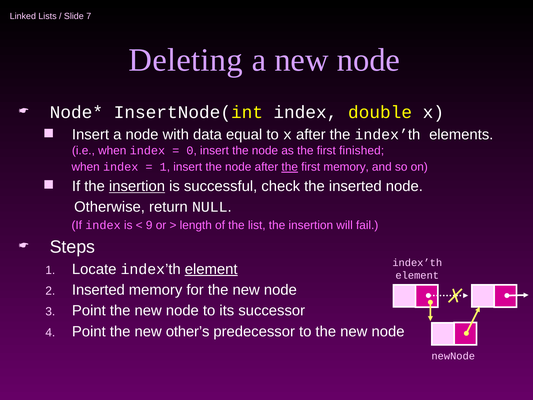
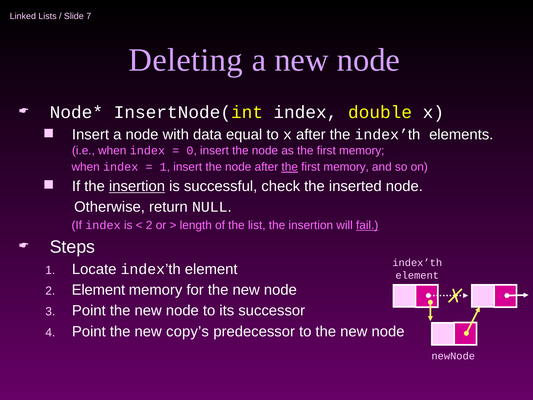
as the first finished: finished -> memory (362, 150)
9: 9 -> 2 (149, 225)
fail underline: none -> present (367, 225)
element underline: present -> none (211, 269)
Inserted: Inserted -> Element (98, 290)
other’s: other’s -> copy’s (187, 331)
